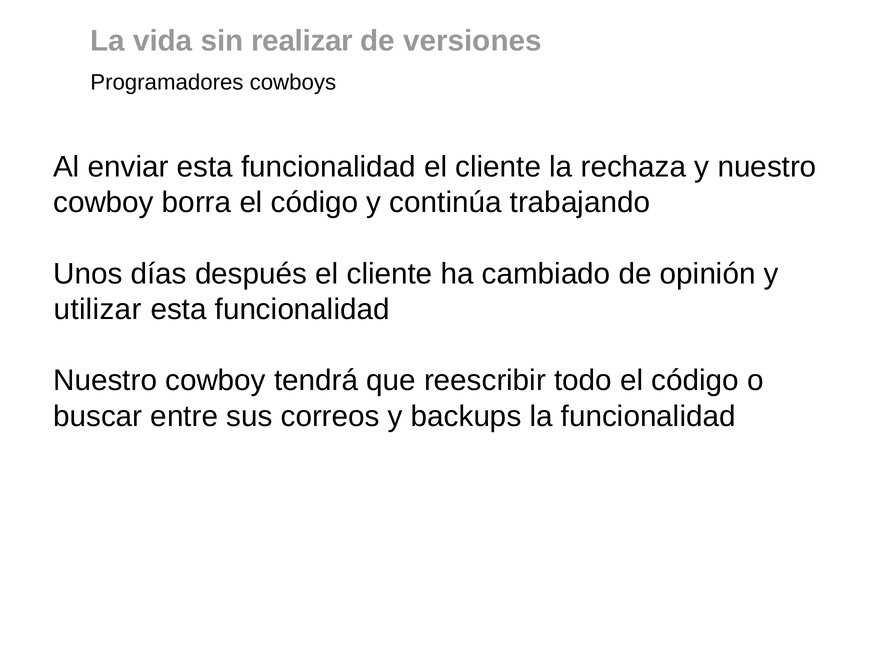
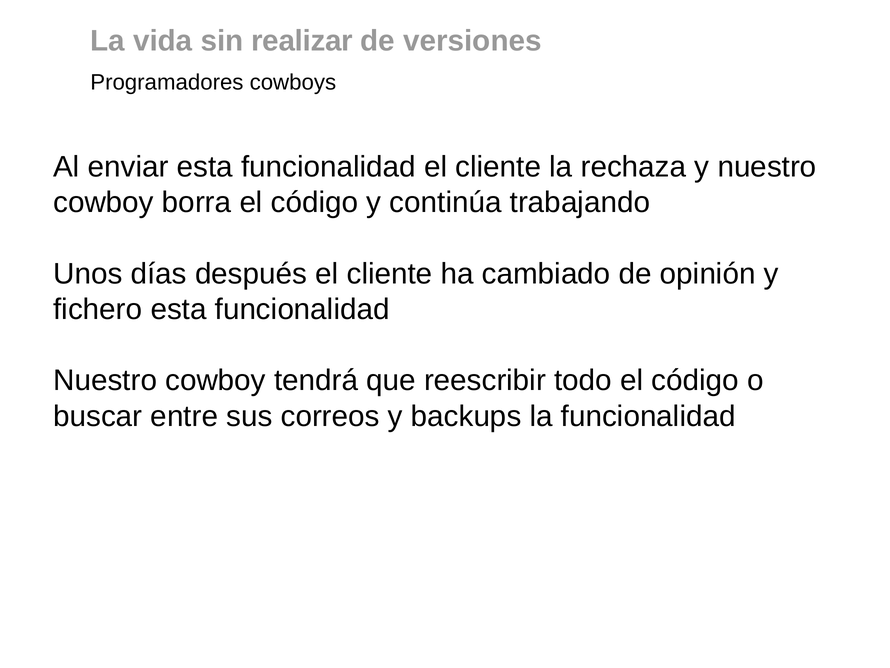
utilizar: utilizar -> fichero (98, 309)
